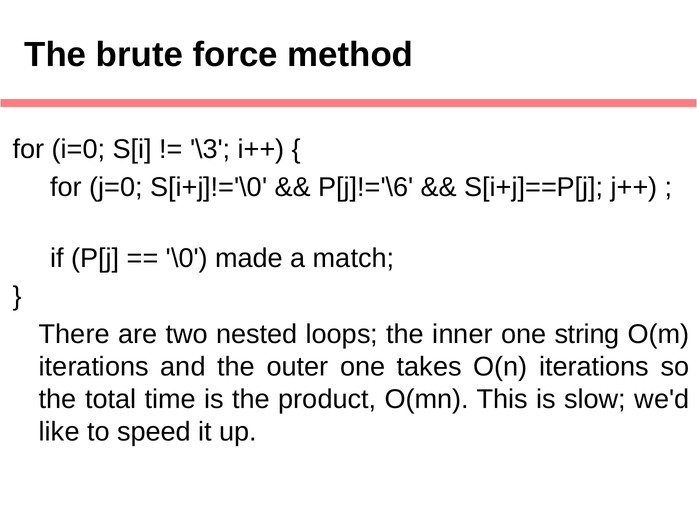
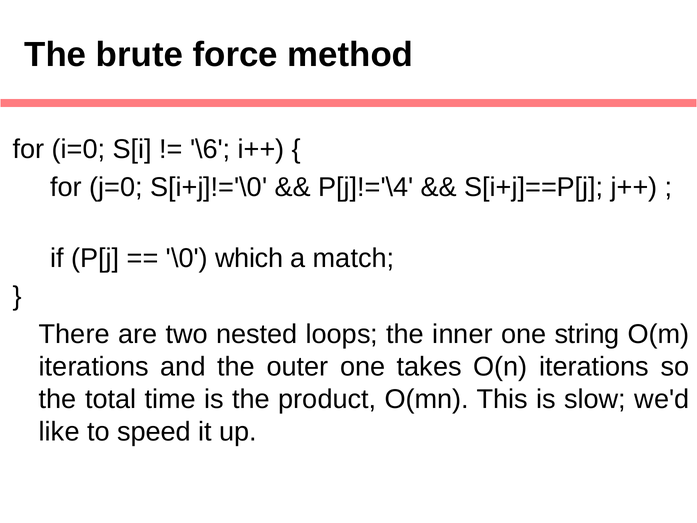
\3: \3 -> \6 (210, 149)
P[j]!='\6: P[j]!='\6 -> P[j]!='\4 (366, 187)
made: made -> which (249, 258)
